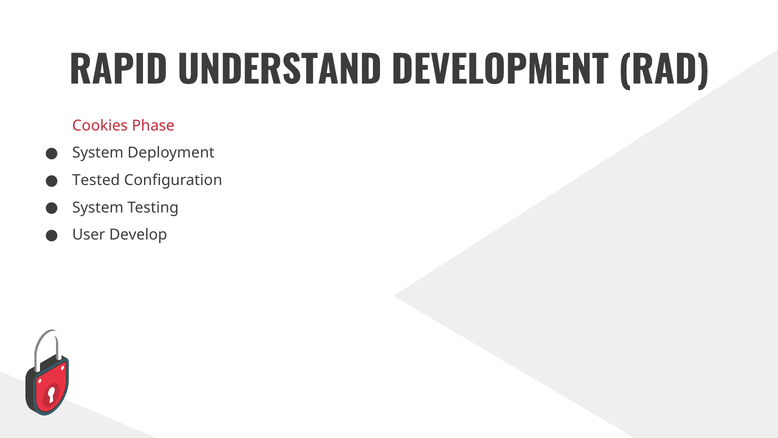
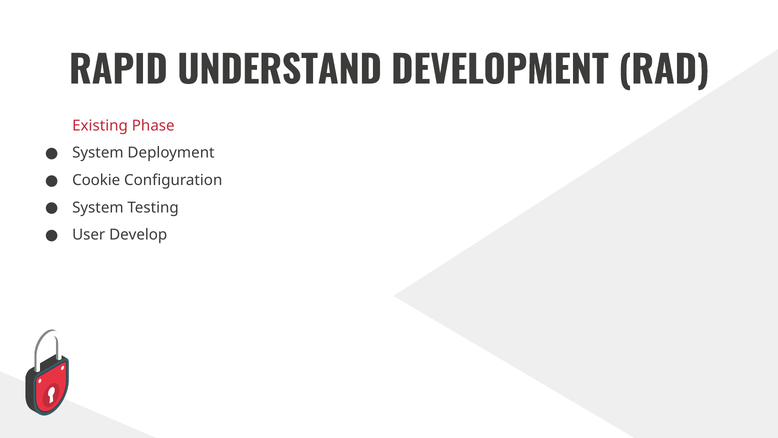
Cookies: Cookies -> Existing (100, 126)
Tested: Tested -> Cookie (96, 180)
